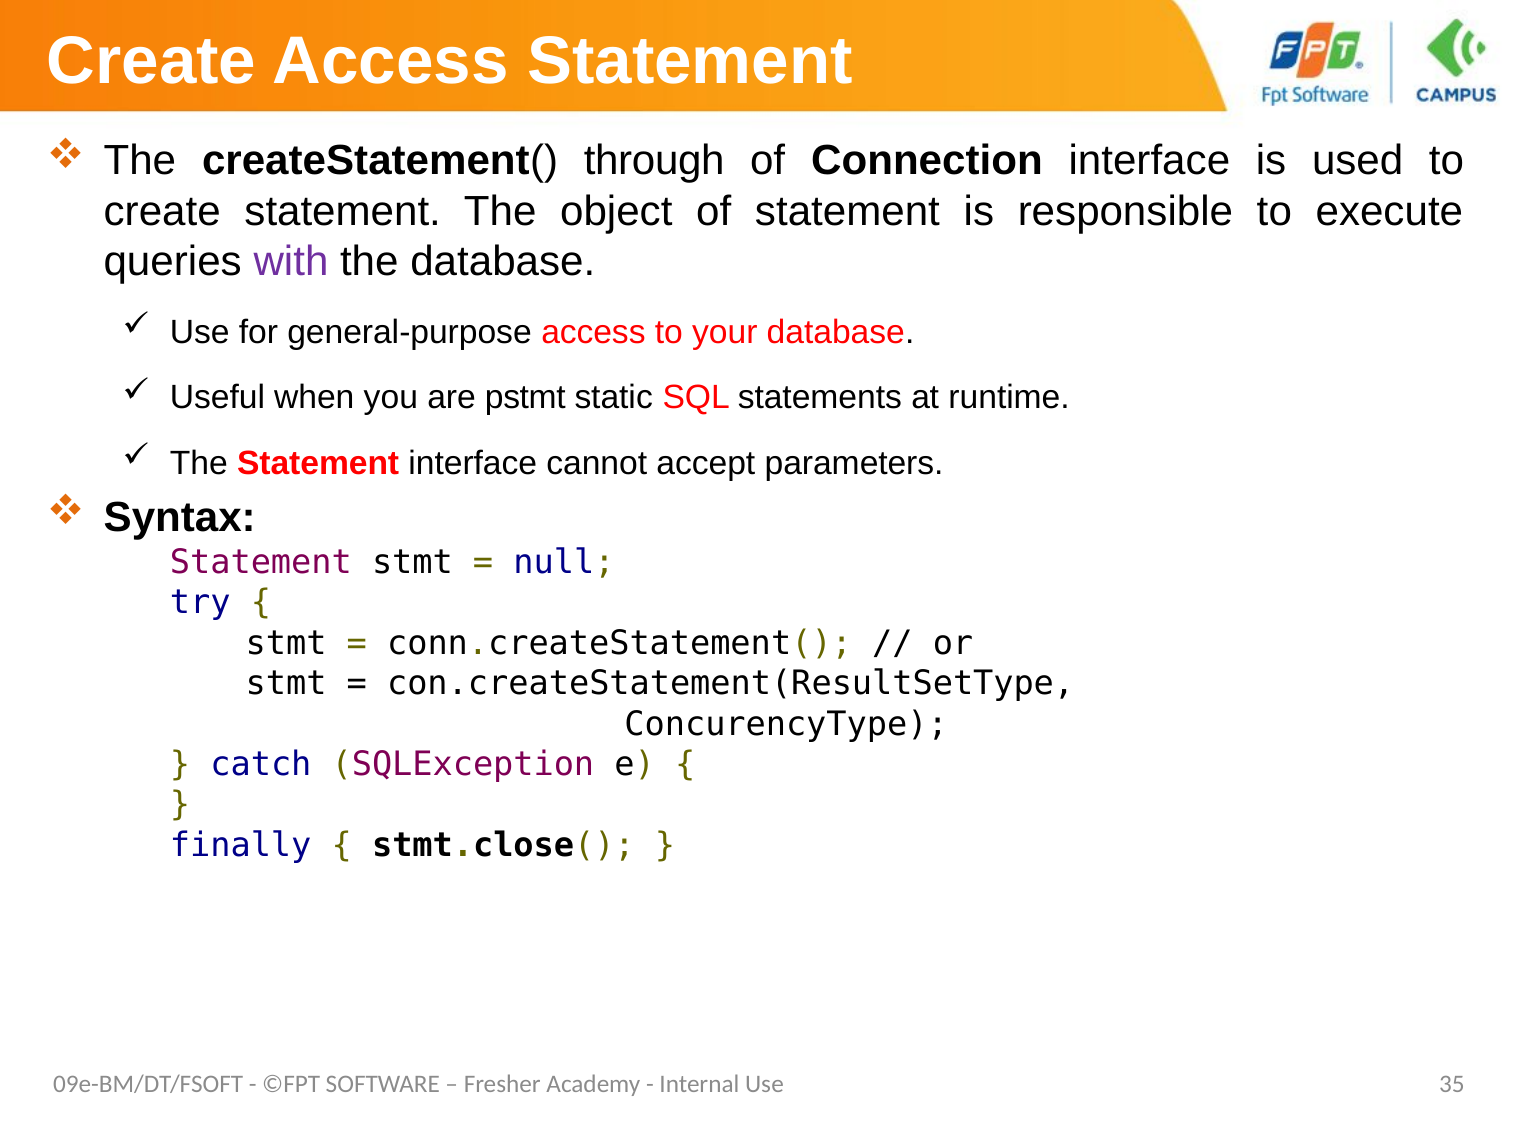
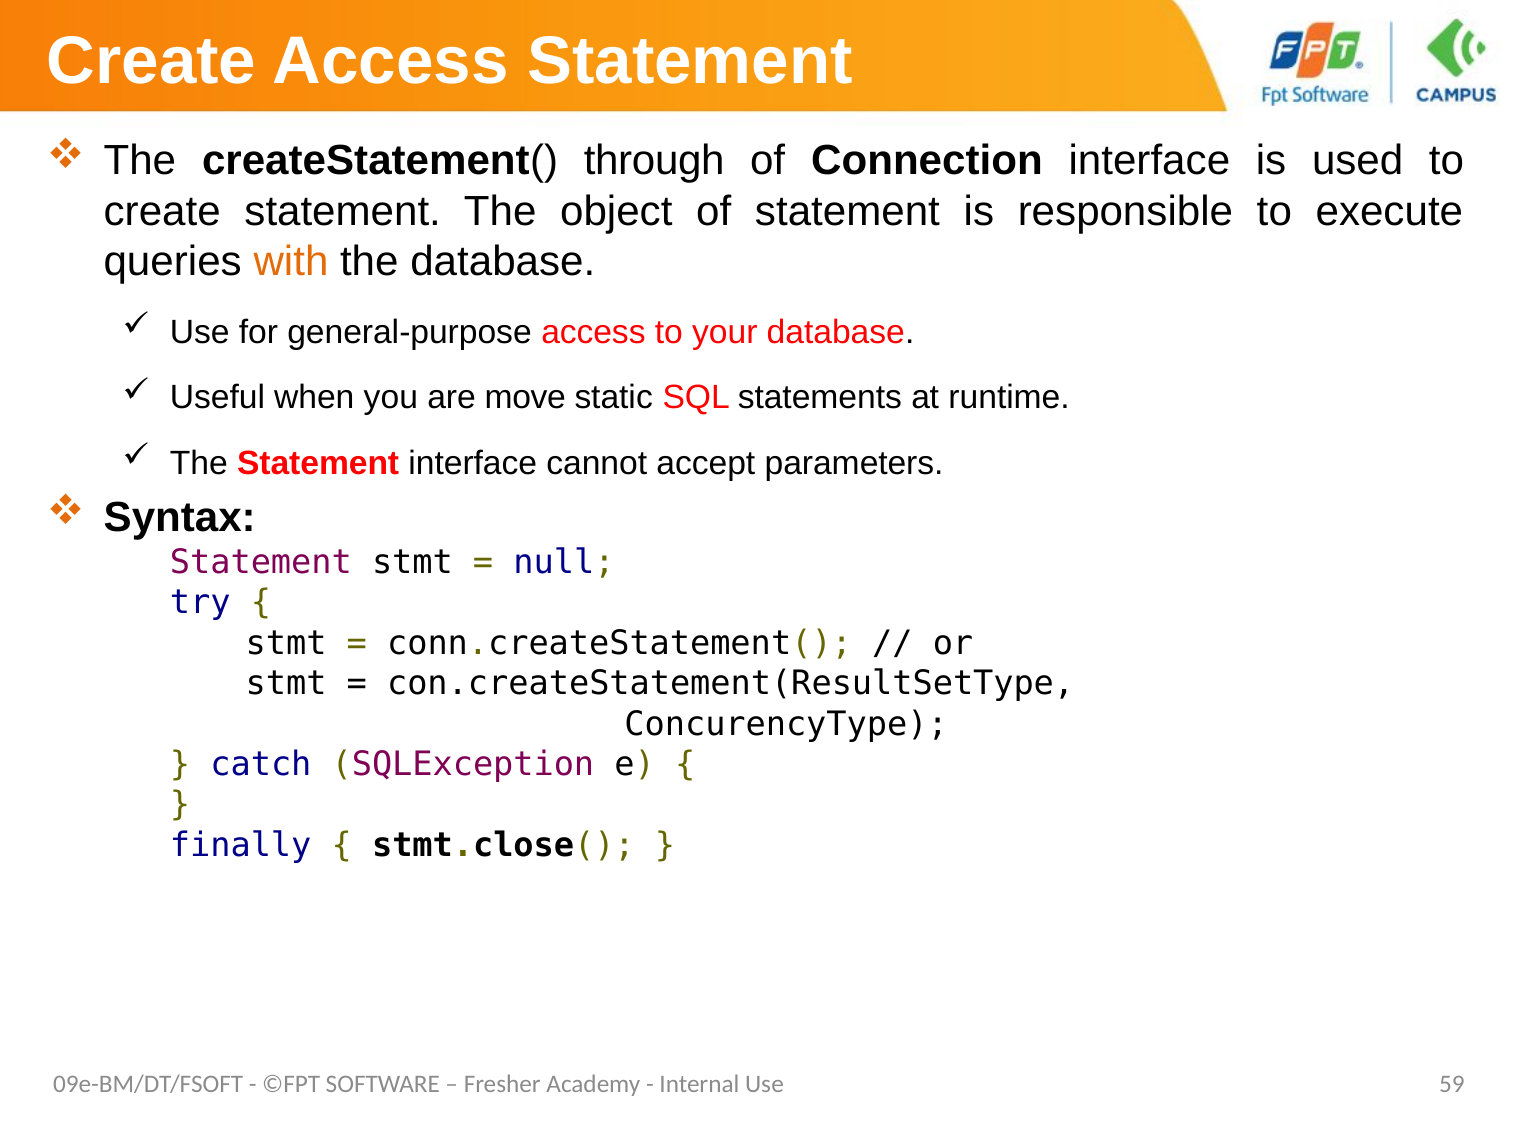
with colour: purple -> orange (291, 262)
pstmt: pstmt -> move (525, 398)
35: 35 -> 59 (1452, 1085)
